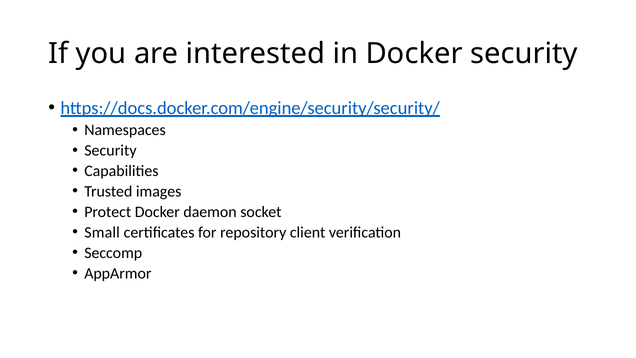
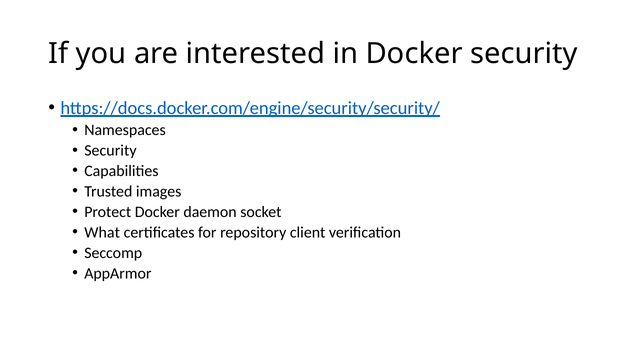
Small: Small -> What (102, 232)
